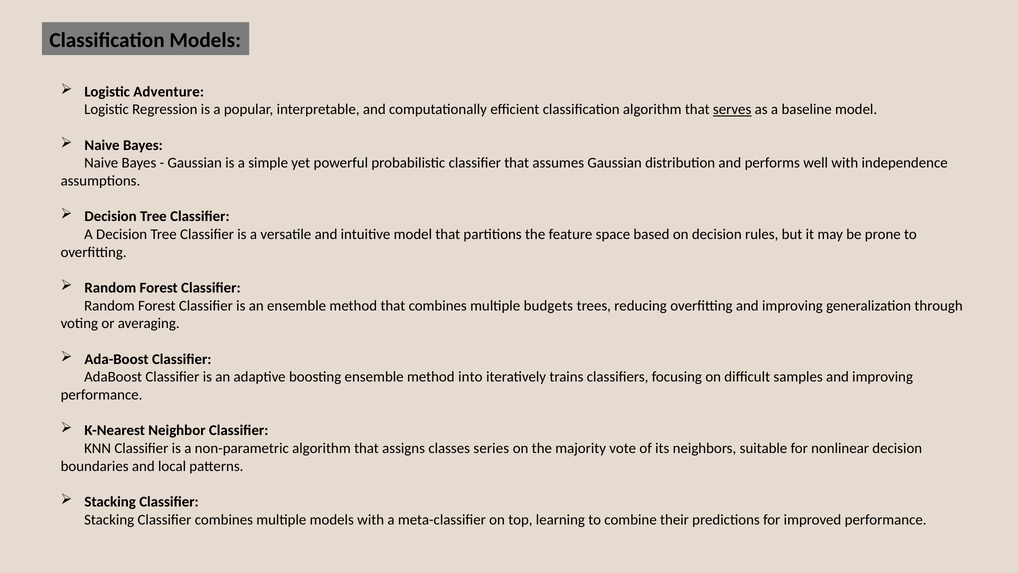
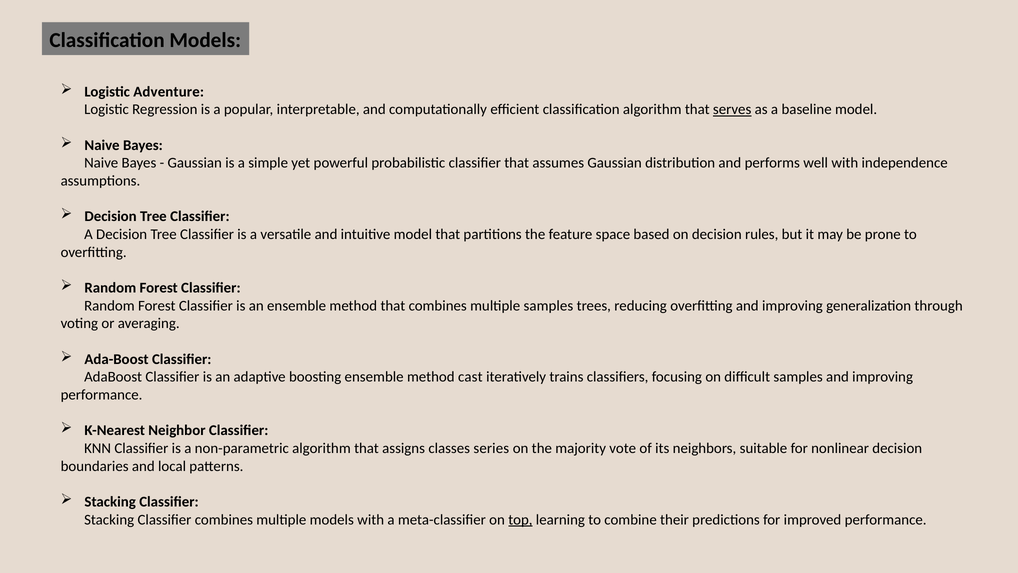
multiple budgets: budgets -> samples (548, 305)
into: into -> cast (470, 377)
top underline: none -> present (520, 519)
